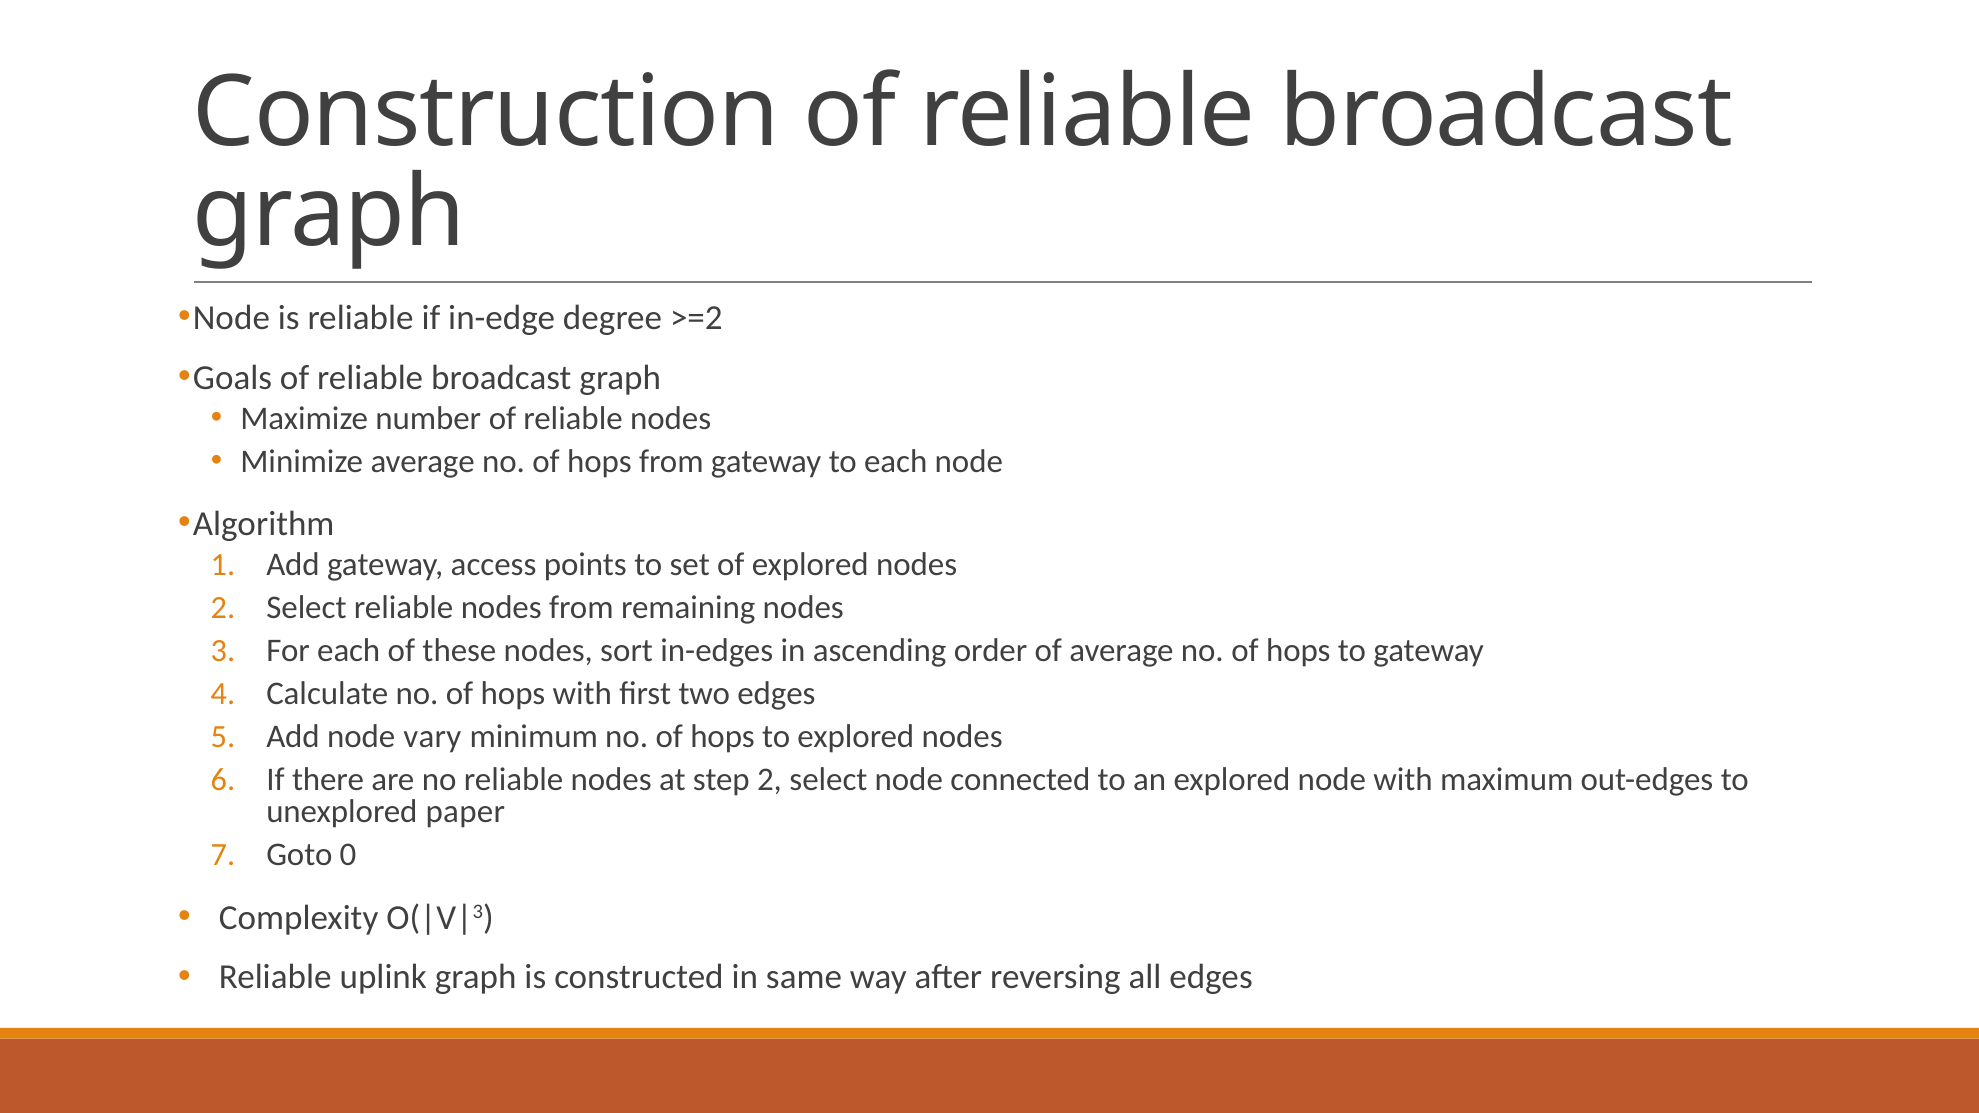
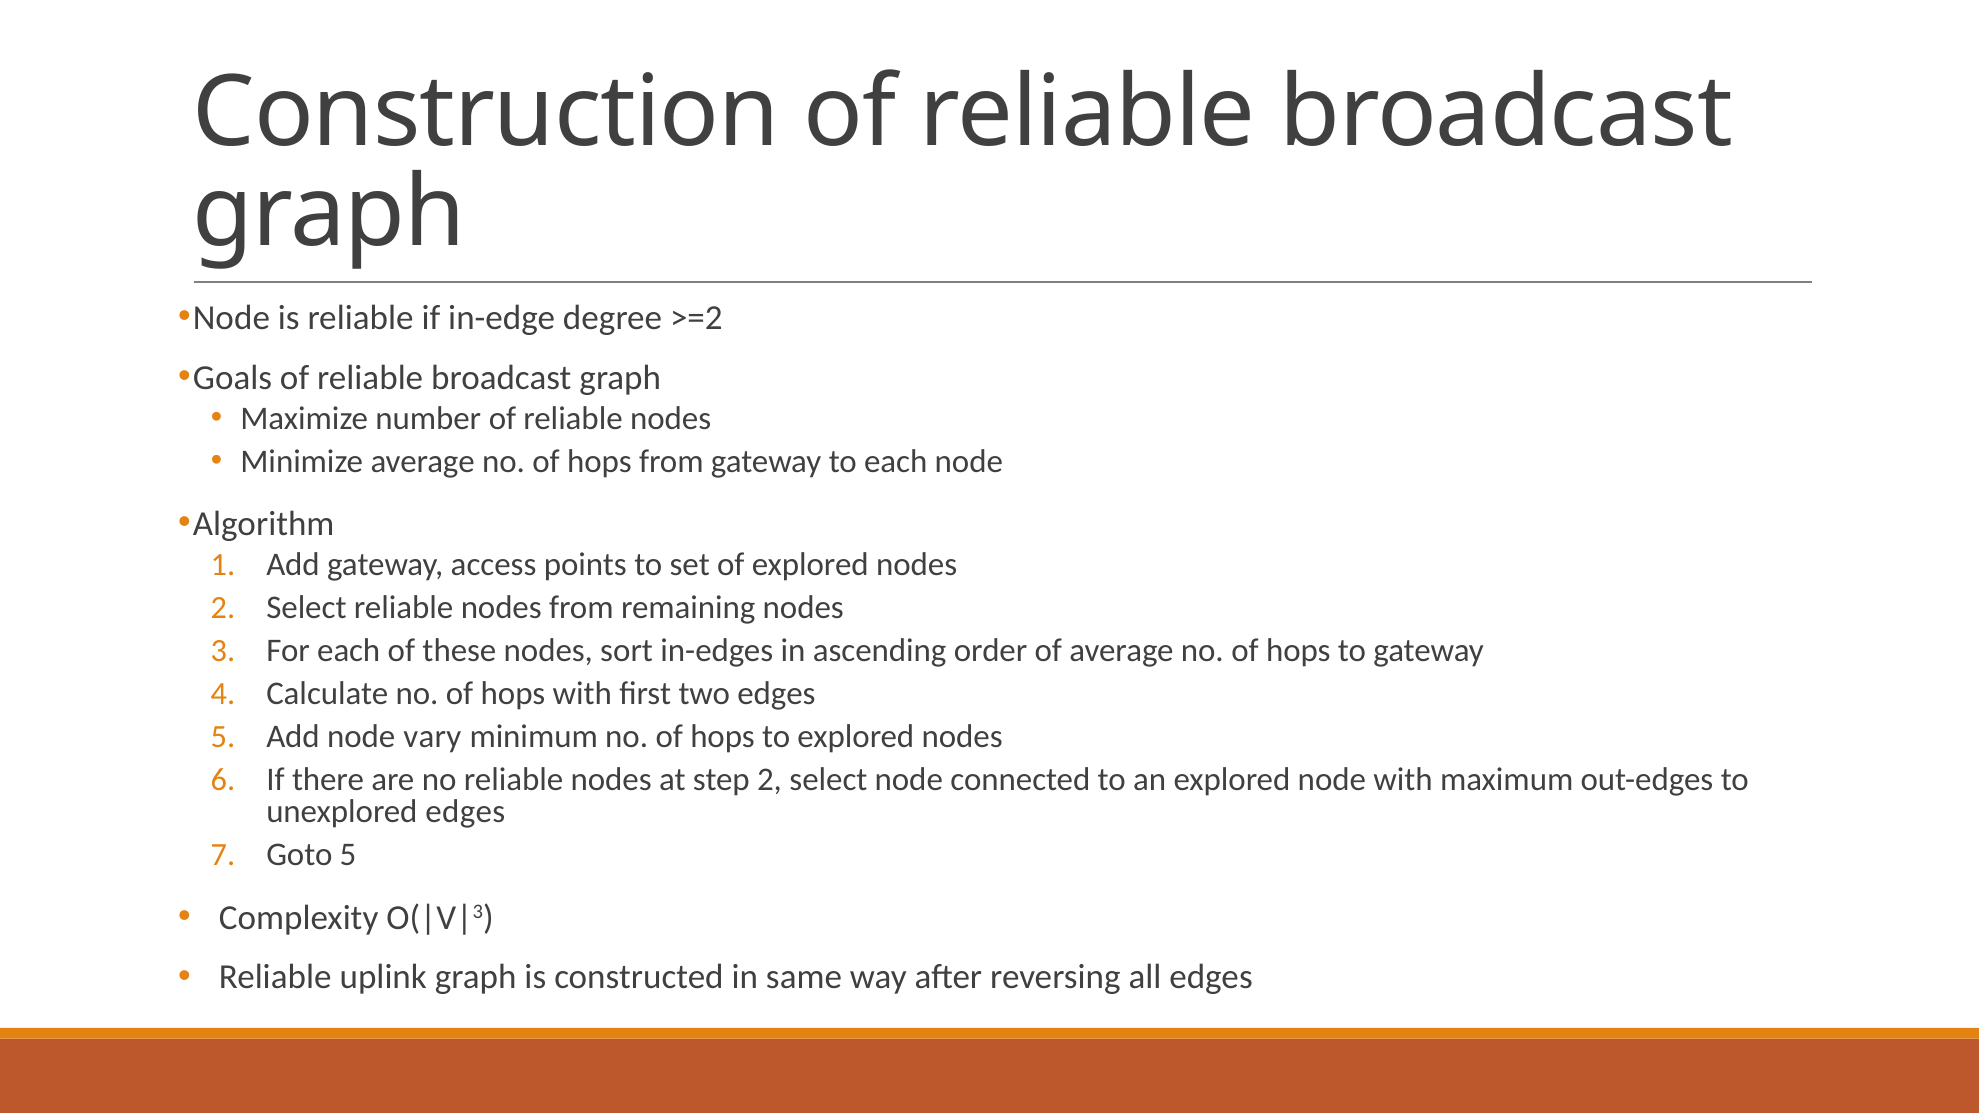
unexplored paper: paper -> edges (465, 812)
Goto 0: 0 -> 5 (348, 855)
